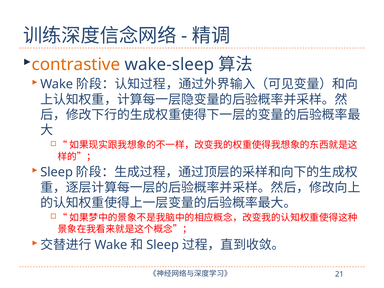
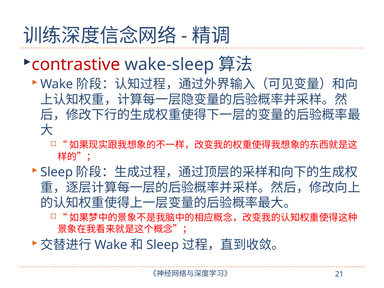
contrastive colour: orange -> red (76, 65)
